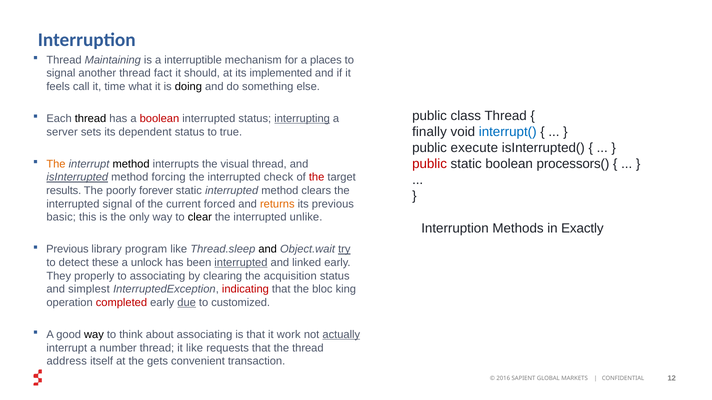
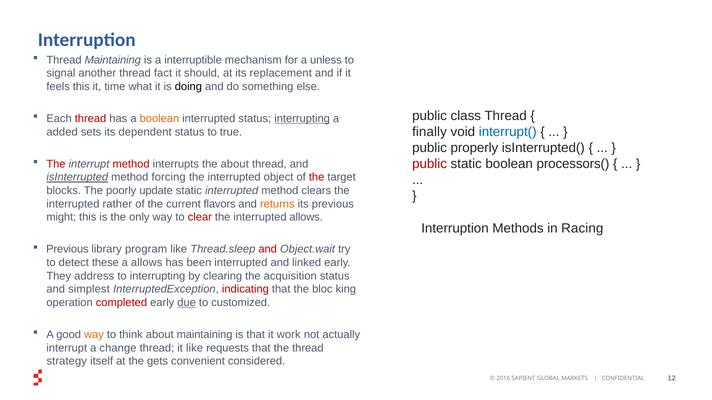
places: places -> unless (326, 60)
implemented: implemented -> replacement (281, 73)
feels call: call -> this (81, 87)
thread colour: black -> red (91, 119)
boolean colour: red -> orange (159, 119)
server: server -> added (62, 132)
execute: execute -> properly (474, 148)
The colour: orange -> red (56, 164)
method colour: black -> red (131, 164)
the visual: visual -> about (235, 164)
check: check -> object (279, 178)
results: results -> blocks (64, 191)
forever: forever -> update (156, 191)
interrupted signal: signal -> rather (117, 204)
forced: forced -> flavors (220, 204)
basic: basic -> might (61, 218)
clear colour: black -> red (200, 218)
interrupted unlike: unlike -> allows (306, 218)
Exactly: Exactly -> Racing (582, 229)
and colour: black -> red (268, 250)
try underline: present -> none (344, 250)
a unlock: unlock -> allows (147, 263)
interrupted underline: present -> none (241, 263)
properly: properly -> address (94, 276)
to associating: associating -> interrupting (158, 276)
way colour: black -> orange (94, 335)
about associating: associating -> maintaining (205, 335)
actually underline: present -> none (341, 335)
number: number -> change (118, 348)
address: address -> strategy (67, 362)
transaction: transaction -> considered (257, 362)
